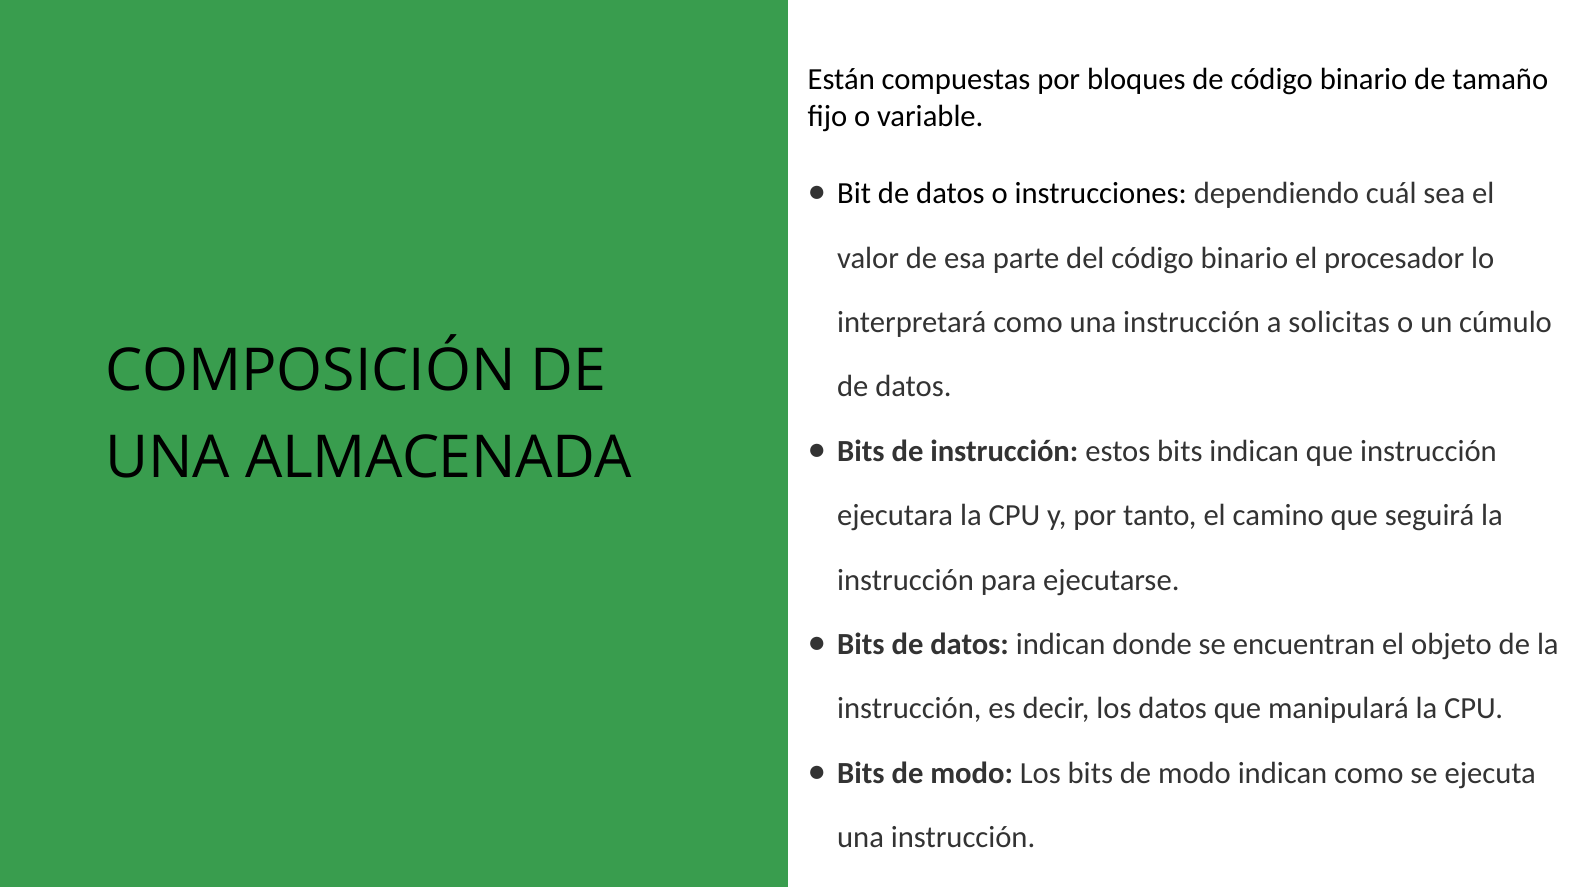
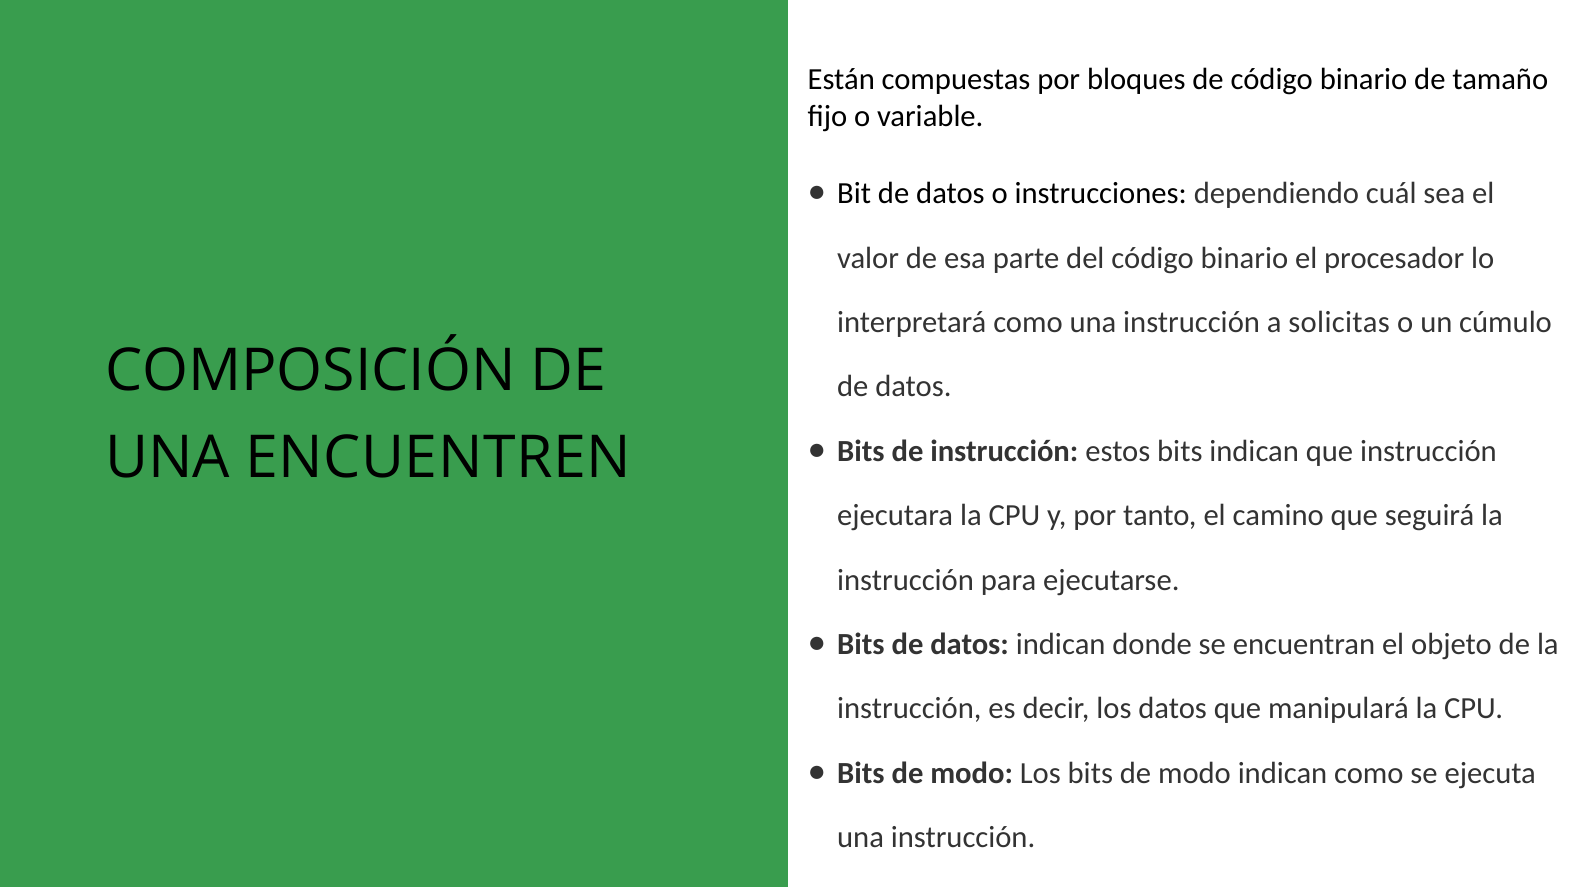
ALMACENADA: ALMACENADA -> ENCUENTREN (438, 458)
